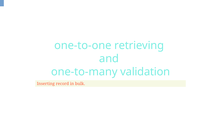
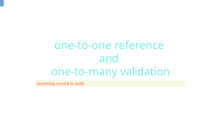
retrieving: retrieving -> reference (139, 46)
